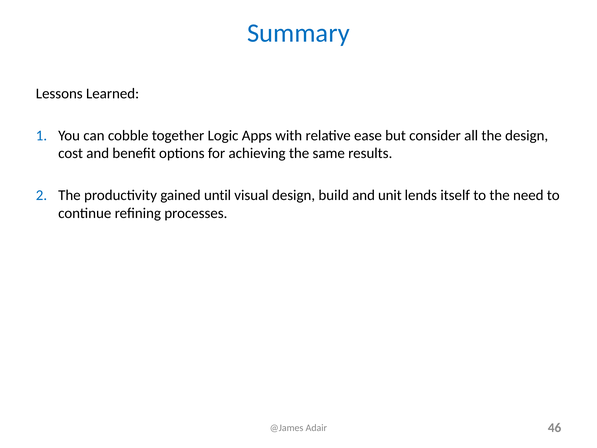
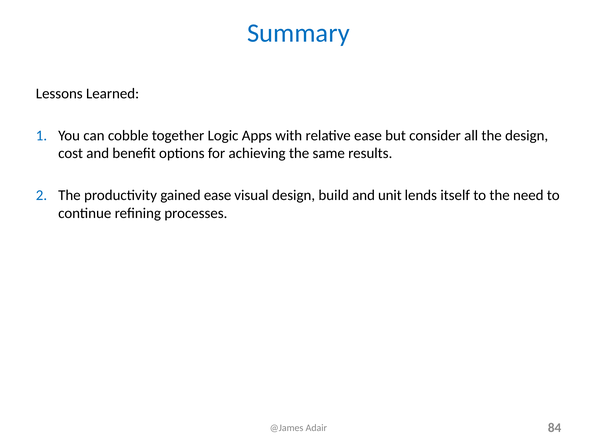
gained until: until -> ease (218, 195)
46: 46 -> 84 (555, 428)
